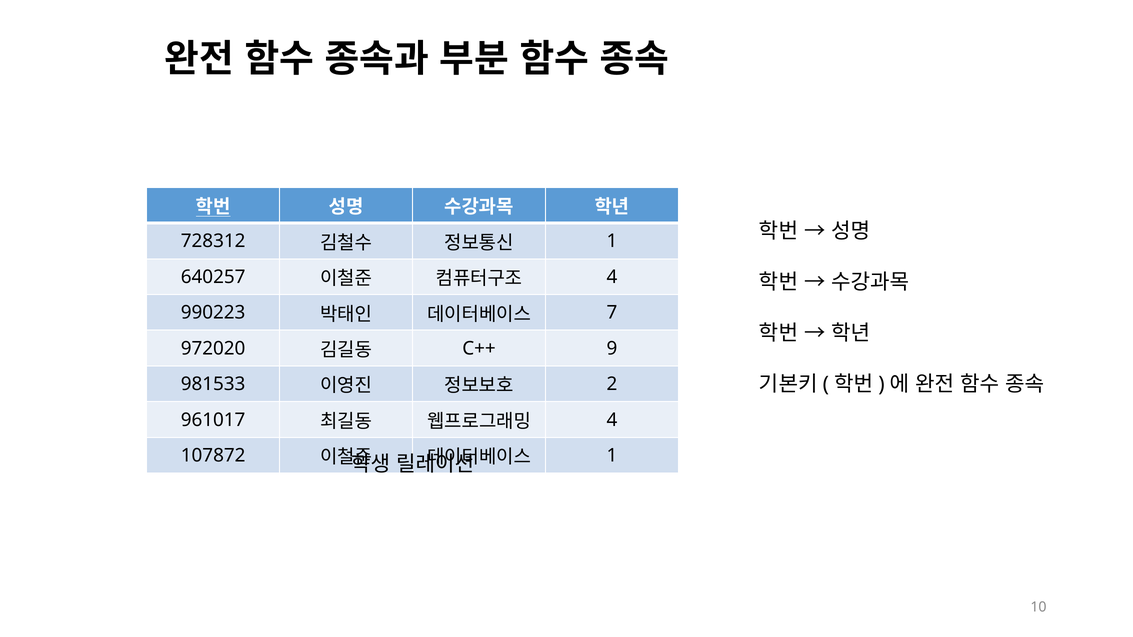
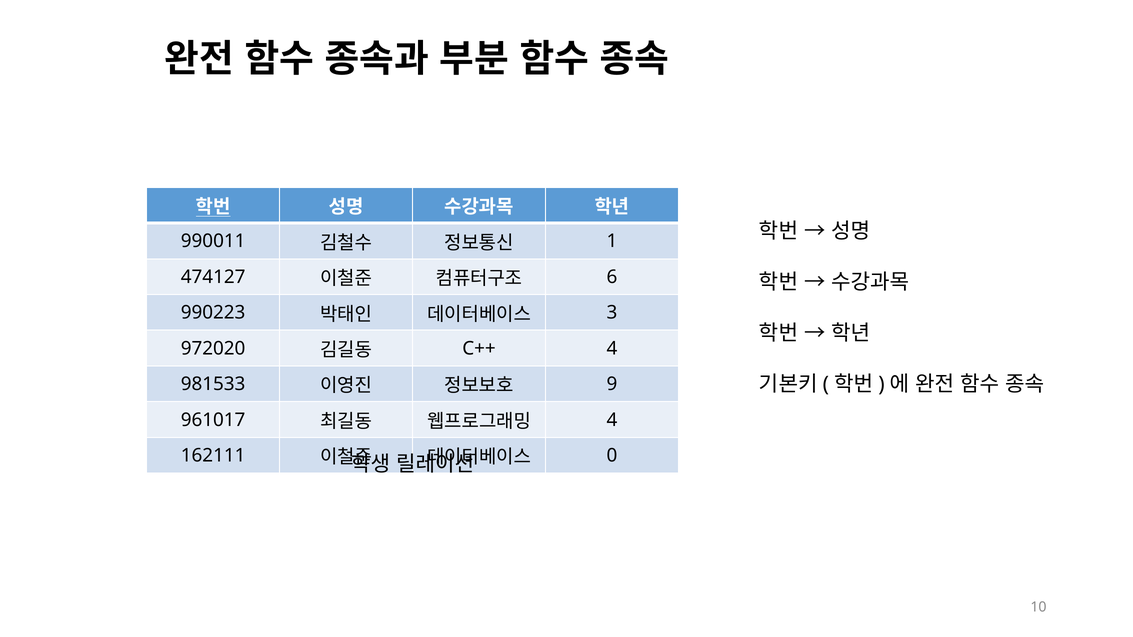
728312: 728312 -> 990011 (213, 241)
640257: 640257 -> 474127 (213, 277)
4: 4 -> 6 (612, 277)
7: 7 -> 3 (612, 313)
C++ 9: 9 -> 4 (612, 349)
2: 2 -> 9 (612, 384)
107872: 107872 -> 162111 (213, 456)
1: 1 -> 0 (612, 456)
